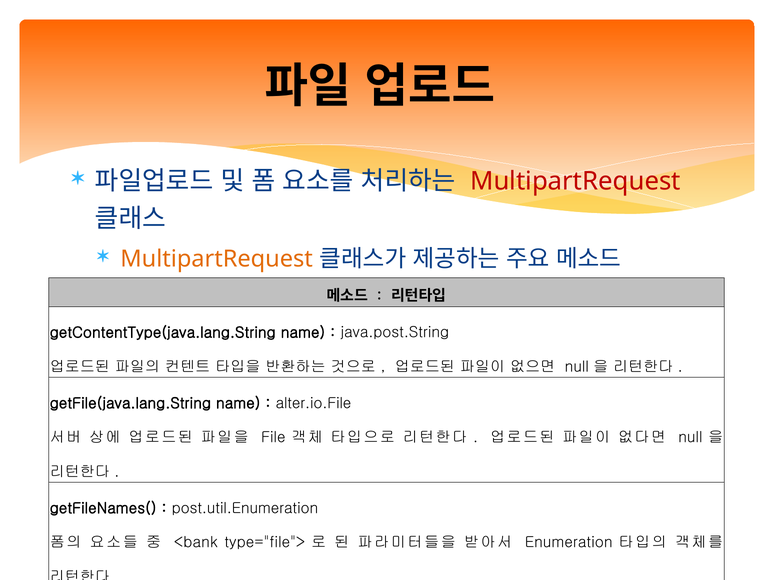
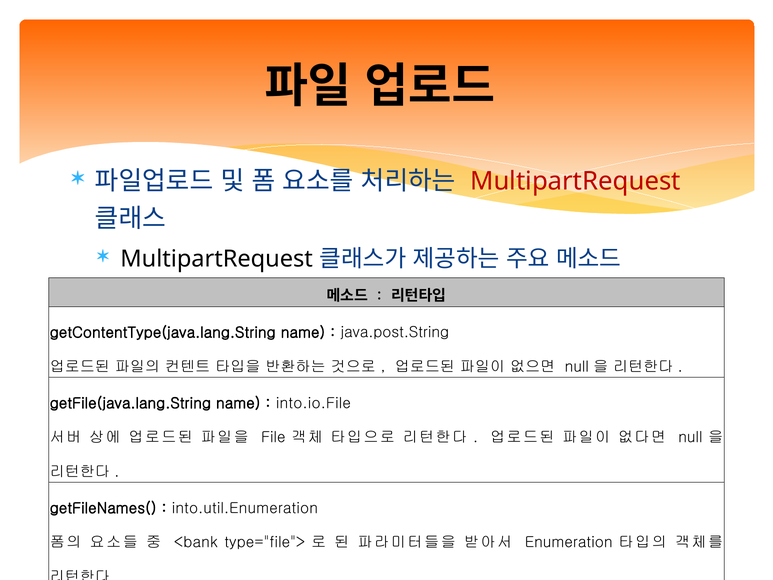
MultipartRequest colour: orange -> black (217, 259)
alter.io.File: alter.io.File -> into.io.File (313, 403)
post.util.Enumeration: post.util.Enumeration -> into.util.Enumeration (245, 508)
